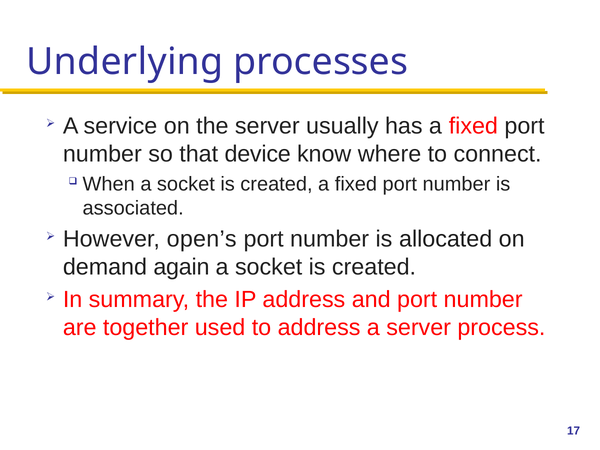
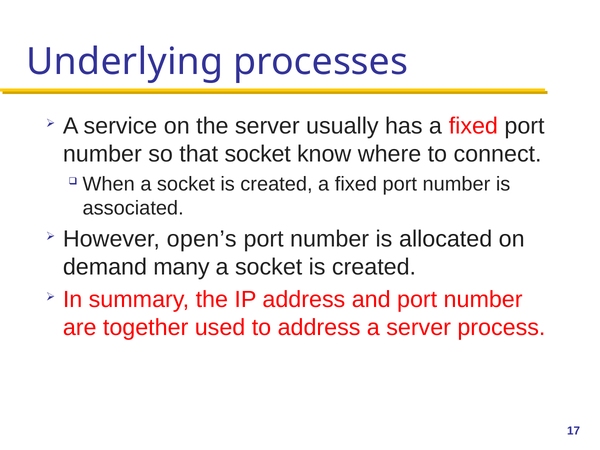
that device: device -> socket (258, 154)
again: again -> many (181, 267)
